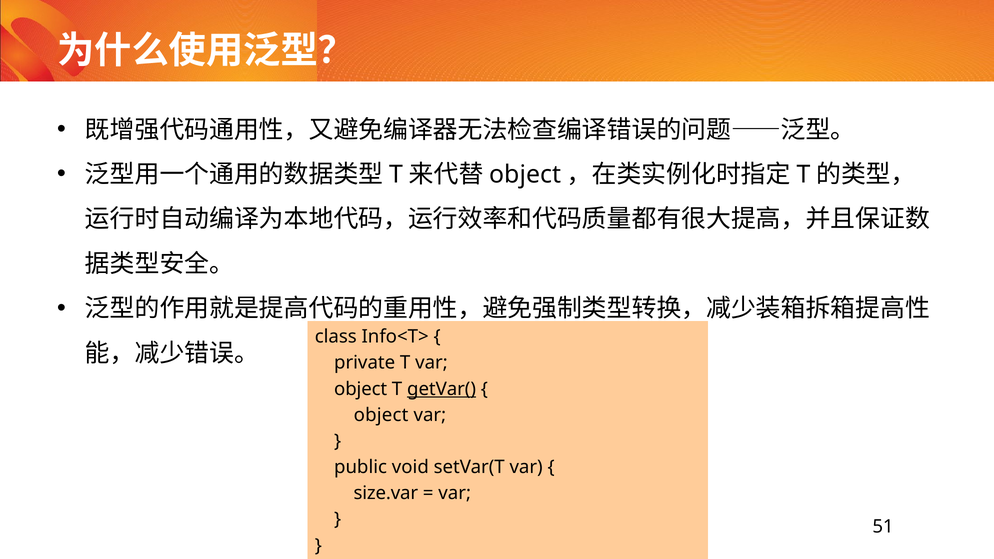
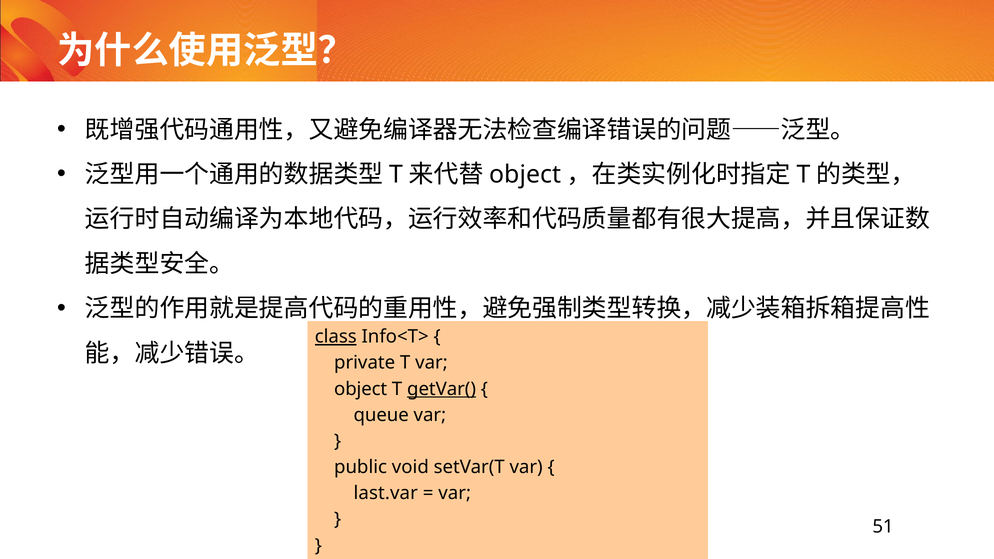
class underline: none -> present (336, 337)
object: object -> queue (381, 415)
size.var: size.var -> last.var (386, 493)
